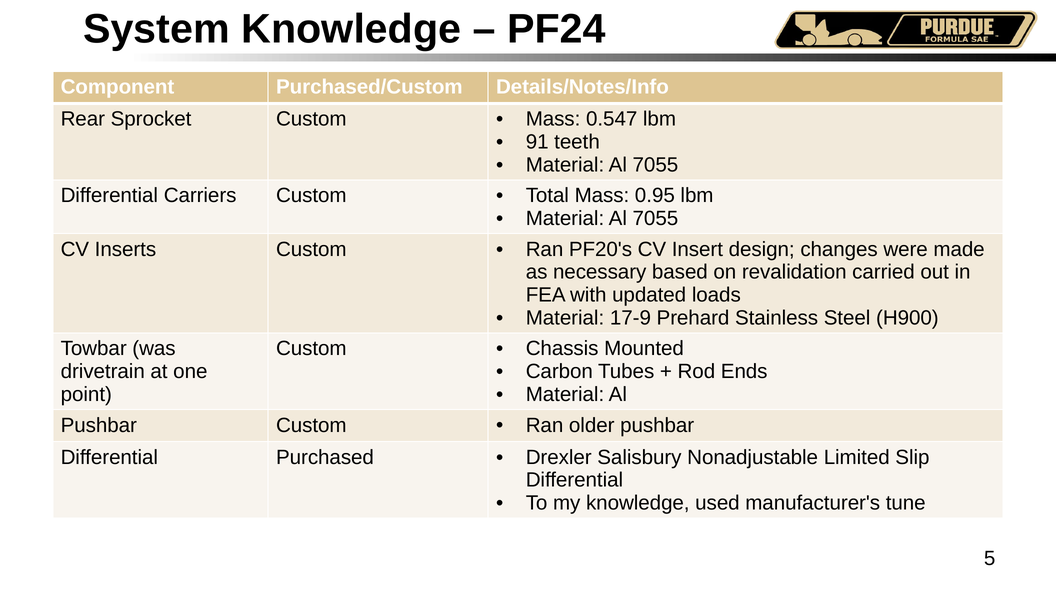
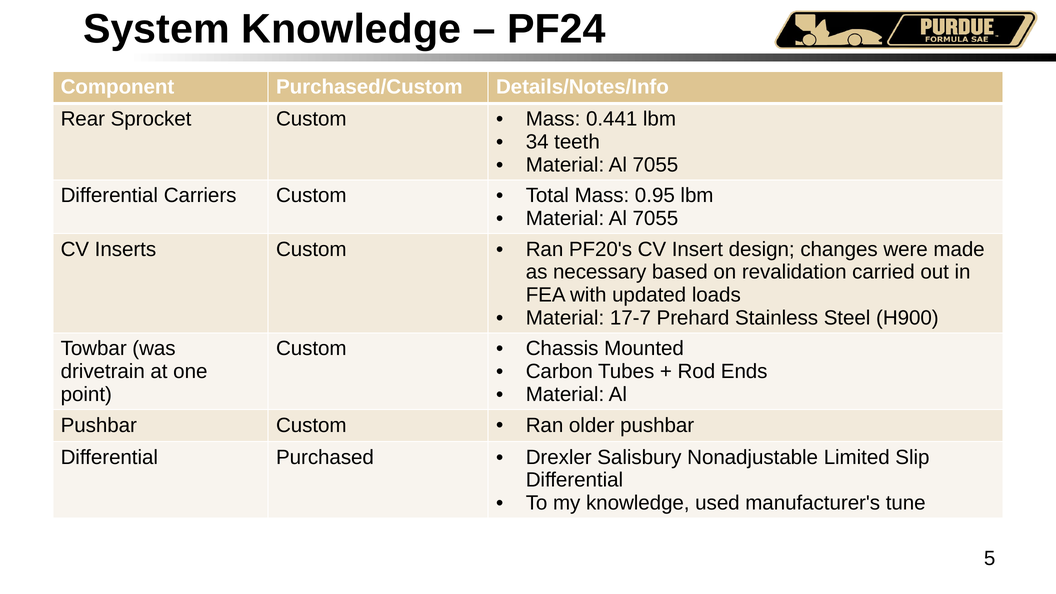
0.547: 0.547 -> 0.441 (612, 119)
91: 91 -> 34 (537, 142)
17-9: 17-9 -> 17-7 (630, 318)
